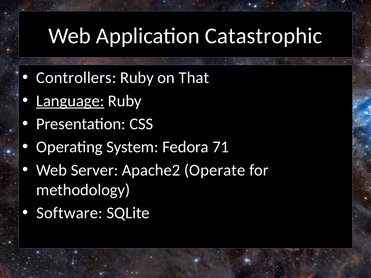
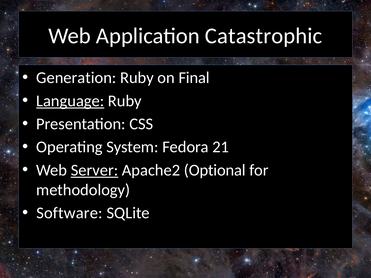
Controllers: Controllers -> Generation (76, 78)
That: That -> Final (194, 78)
71: 71 -> 21 (221, 147)
Server underline: none -> present (95, 170)
Operate: Operate -> Optional (215, 170)
